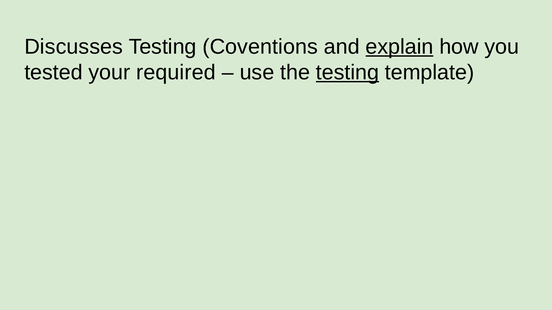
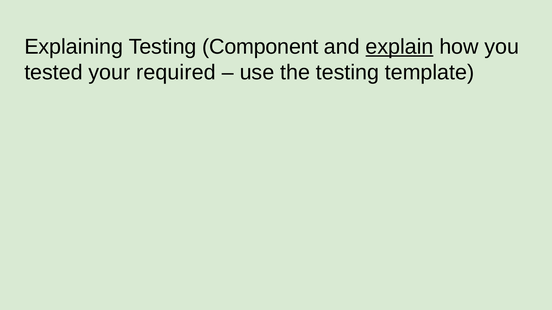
Discusses: Discusses -> Explaining (74, 47)
Coventions: Coventions -> Component (260, 47)
testing underline: present -> none (347, 73)
